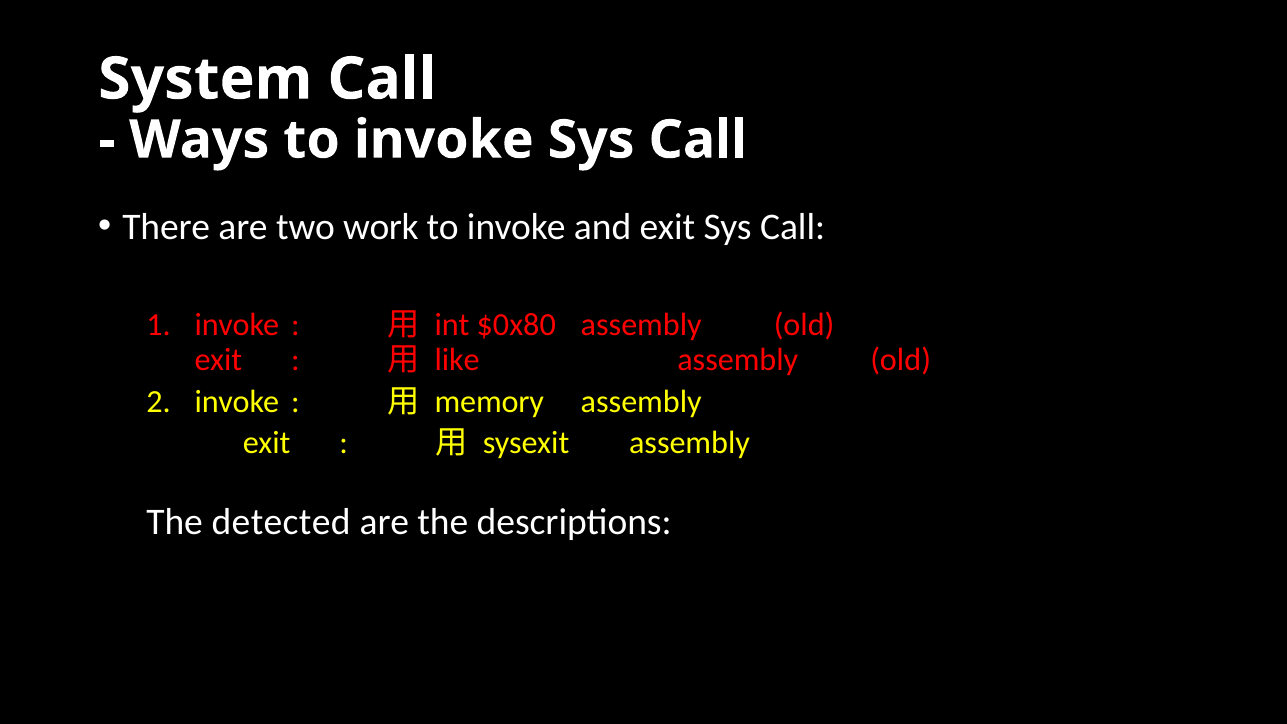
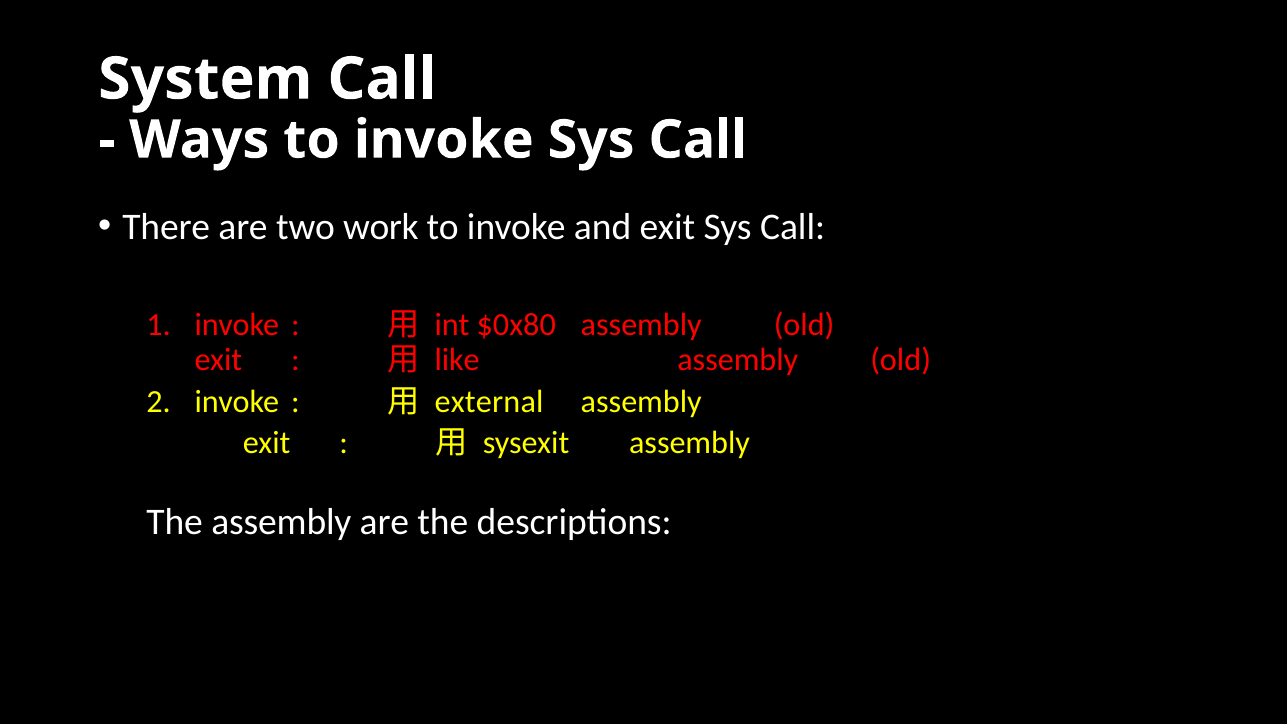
memory: memory -> external (489, 401)
The detected: detected -> assembly (281, 522)
